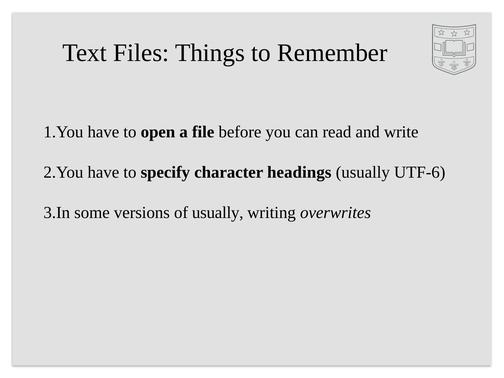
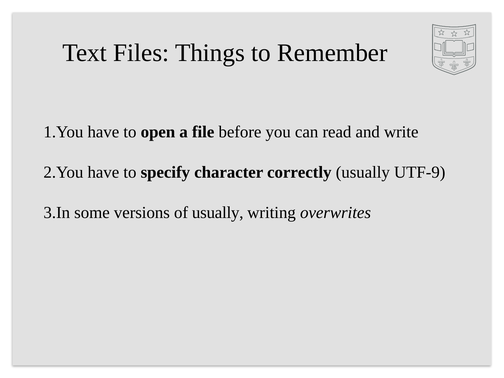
headings: headings -> correctly (299, 172)
UTF-6: UTF-6 -> UTF-9 (420, 172)
